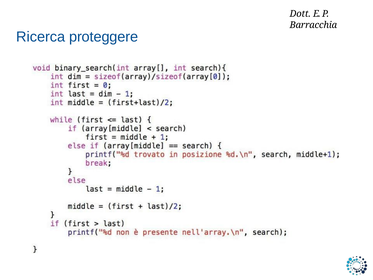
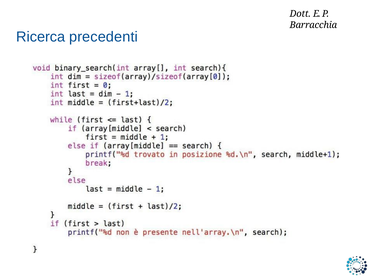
proteggere: proteggere -> precedenti (104, 37)
